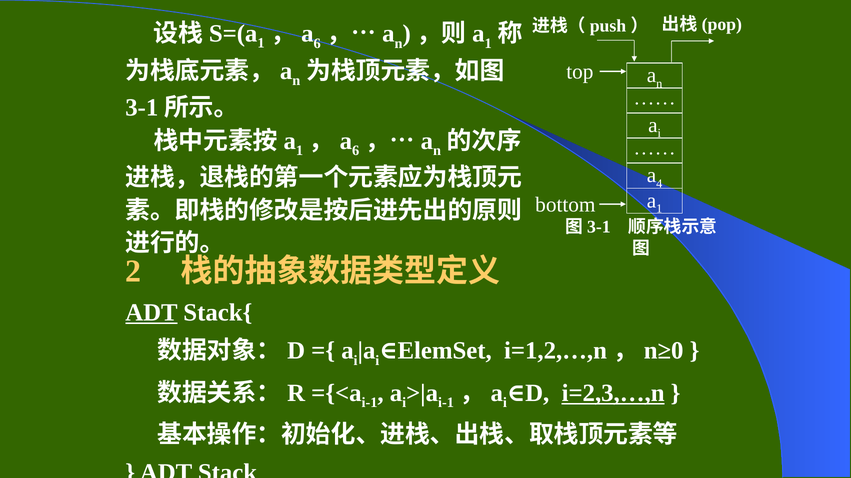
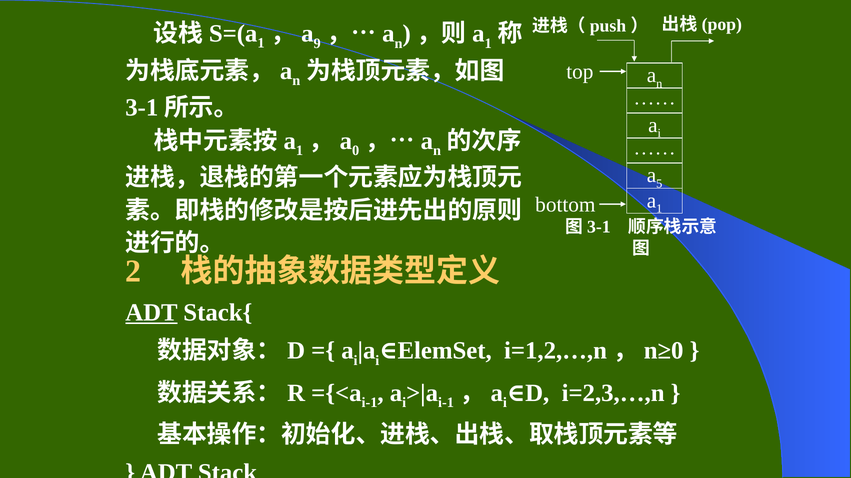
6: 6 -> 9 (317, 43)
6: 6 -> 0 (356, 151)
4: 4 -> 5 (659, 184)
i=2,3,…,n underline: present -> none (613, 393)
